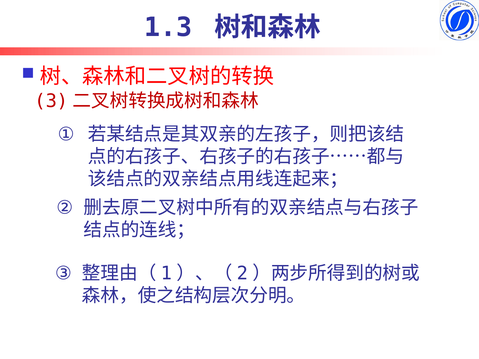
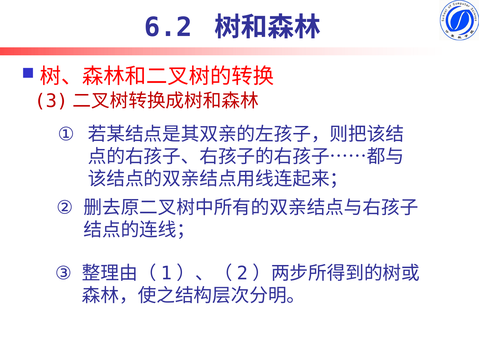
1.3: 1.3 -> 6.2 (168, 27)
